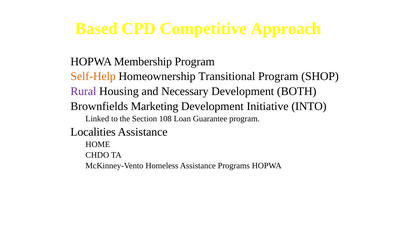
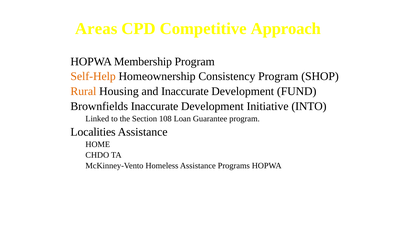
Based: Based -> Areas (96, 29)
Transitional: Transitional -> Consistency (227, 76)
Rural colour: purple -> orange (83, 91)
and Necessary: Necessary -> Inaccurate (185, 91)
BOTH: BOTH -> FUND (297, 91)
Brownfields Marketing: Marketing -> Inaccurate (155, 106)
